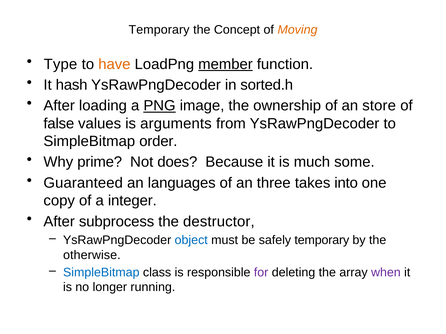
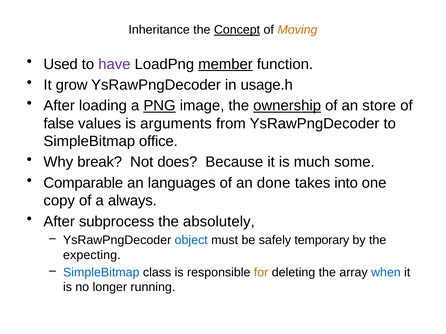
Temporary: Temporary -> Inheritance (159, 30)
Concept underline: none -> present (237, 30)
Type: Type -> Used (61, 64)
have colour: orange -> purple (114, 64)
hash: hash -> grow (72, 85)
sorted.h: sorted.h -> usage.h (267, 85)
ownership underline: none -> present (287, 106)
order: order -> office (158, 142)
prime: prime -> break (100, 162)
Guaranteed: Guaranteed -> Comparable (83, 183)
three: three -> done (274, 183)
integer: integer -> always (132, 201)
destructor: destructor -> absolutely (219, 222)
otherwise: otherwise -> expecting (92, 255)
for colour: purple -> orange (261, 273)
when colour: purple -> blue (386, 273)
